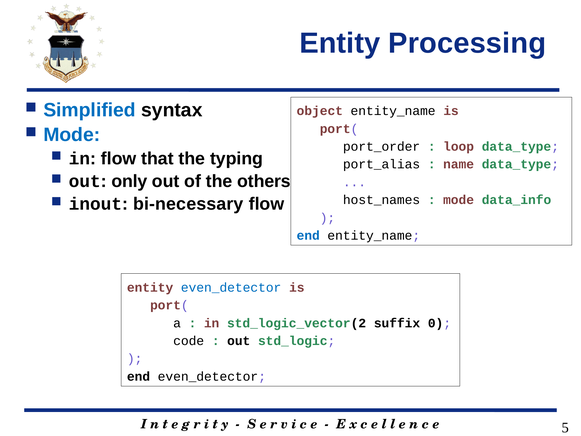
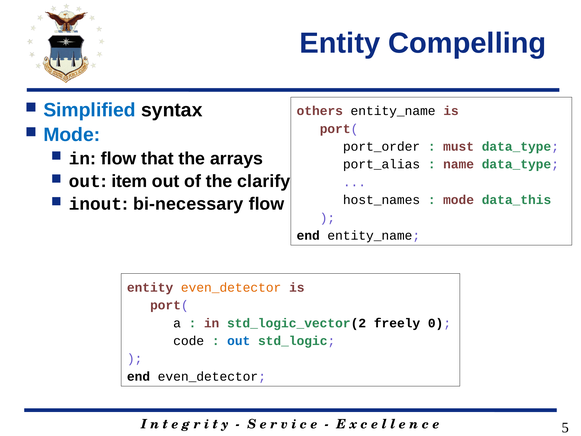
Processing: Processing -> Compelling (467, 43)
object: object -> others (320, 111)
loop: loop -> must (459, 147)
typing: typing -> arrays (237, 158)
only: only -> item (129, 181)
others: others -> clarify (264, 181)
data_info: data_info -> data_this (517, 200)
end colour: blue -> black (308, 235)
even_detector colour: blue -> orange (231, 287)
suffix: suffix -> freely (397, 323)
out colour: black -> blue (239, 341)
